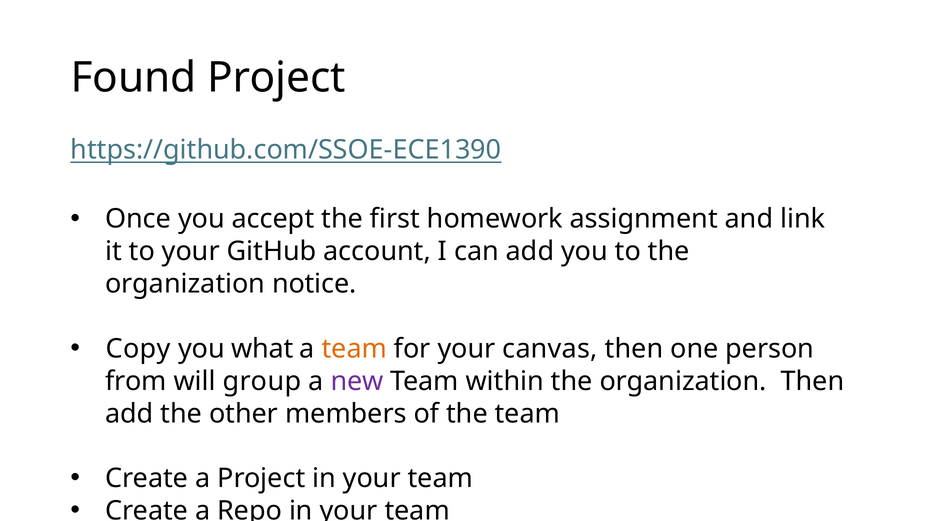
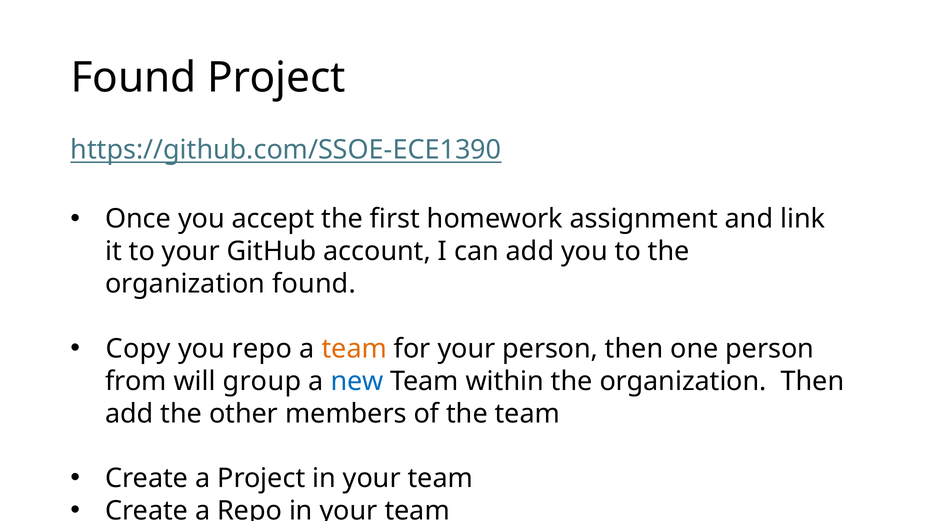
organization notice: notice -> found (314, 284)
you what: what -> repo (262, 349)
your canvas: canvas -> person (550, 349)
new colour: purple -> blue (357, 381)
